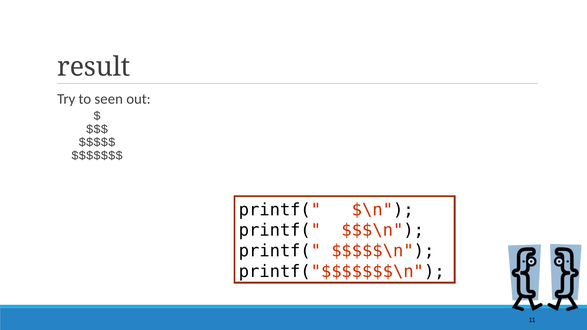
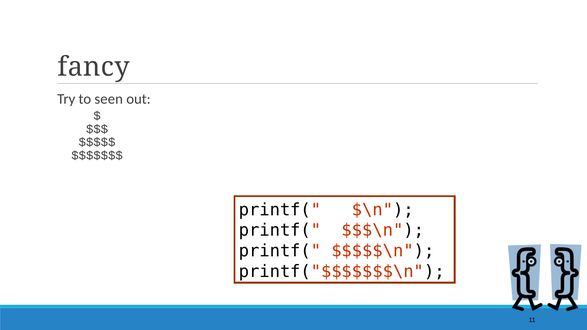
result: result -> fancy (94, 67)
